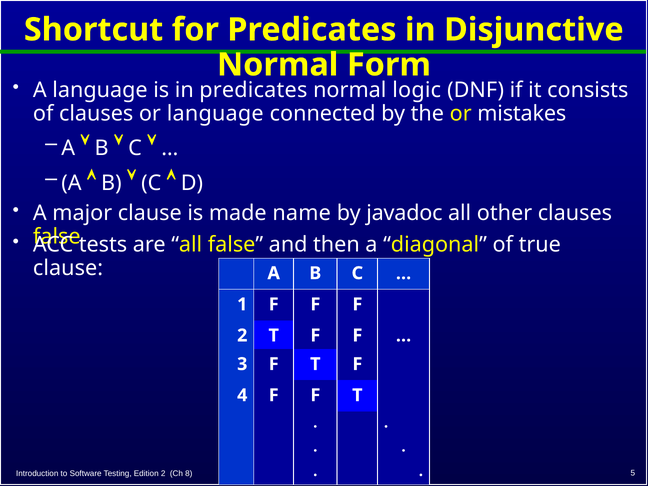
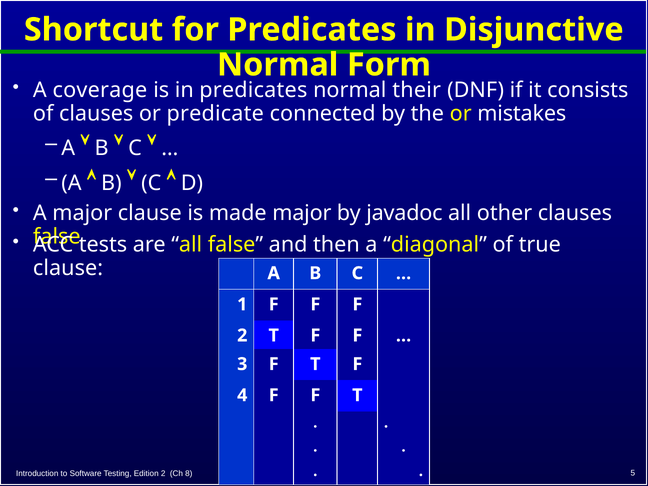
A language: language -> coverage (100, 90)
logic: logic -> their (417, 90)
or language: language -> predicate (215, 113)
made name: name -> major (302, 213)
